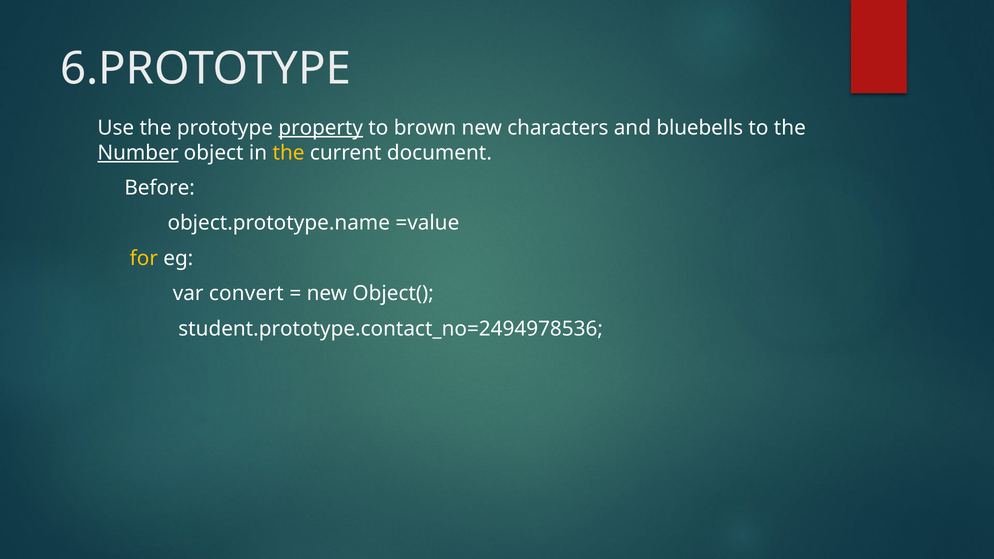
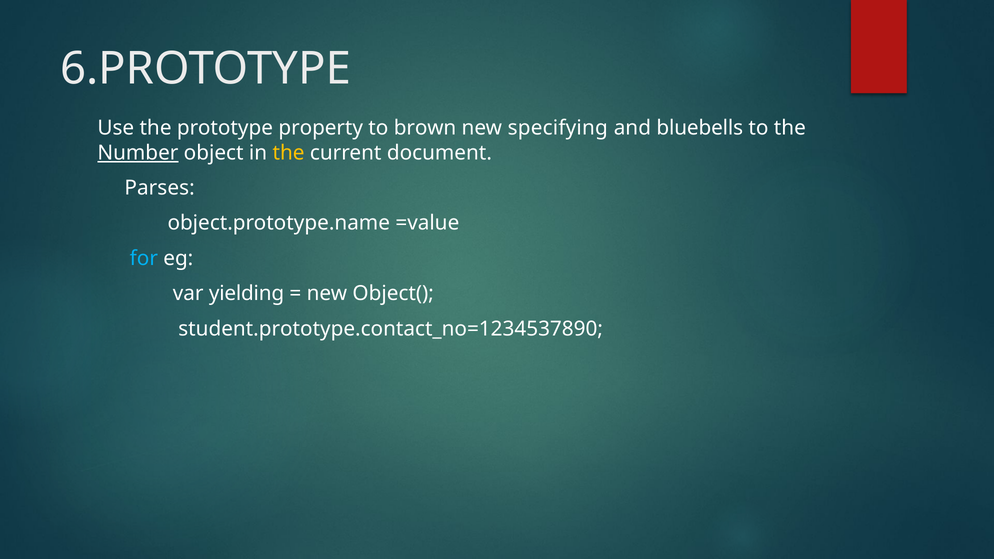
property underline: present -> none (321, 128)
characters: characters -> specifying (558, 128)
Before: Before -> Parses (160, 188)
for colour: yellow -> light blue (144, 258)
convert: convert -> yielding (247, 294)
student.prototype.contact_no=2494978536: student.prototype.contact_no=2494978536 -> student.prototype.contact_no=1234537890 (391, 329)
